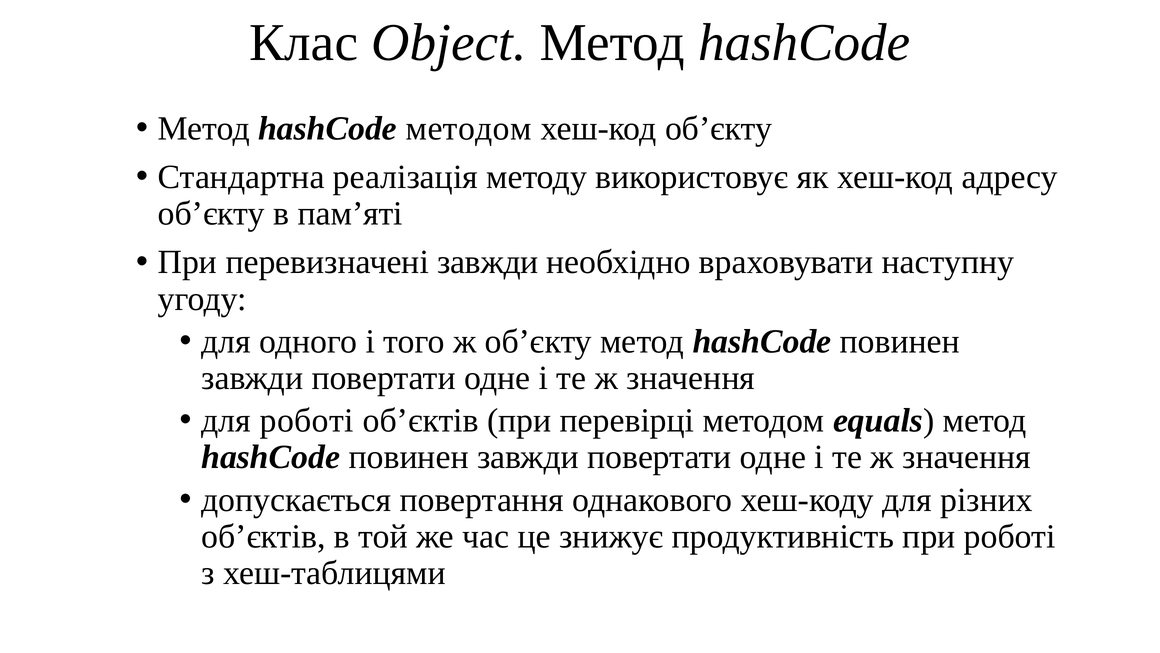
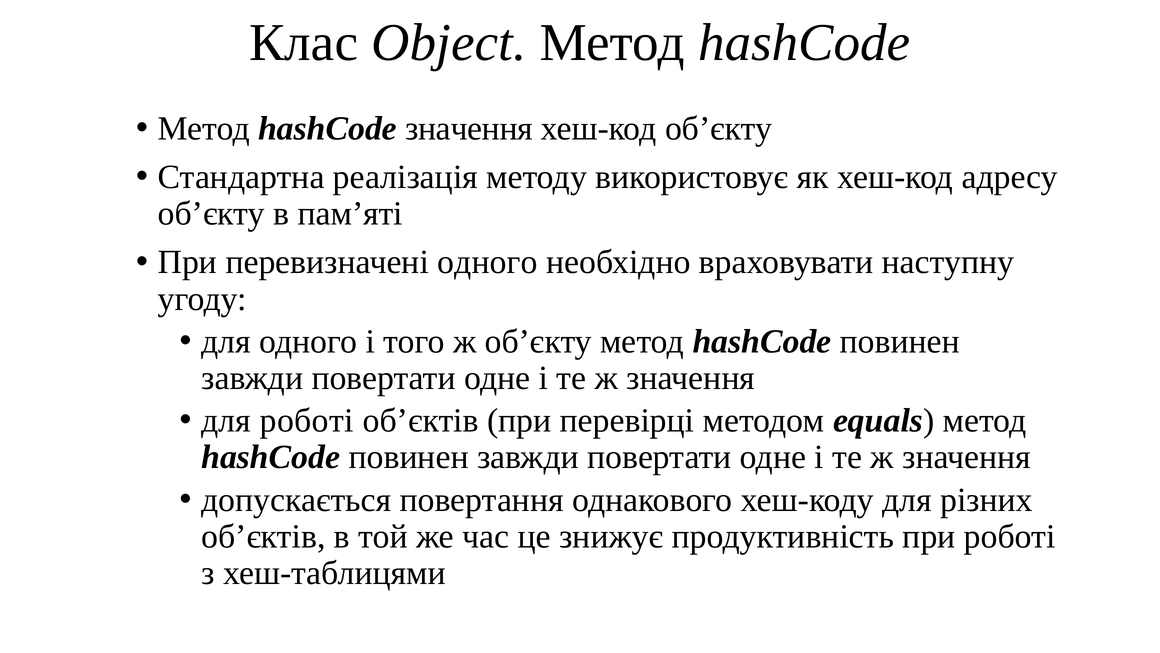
hashCode методом: методом -> значення (469, 128)
перевизначені завжди: завжди -> одного (488, 262)
